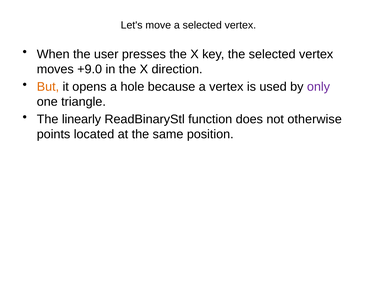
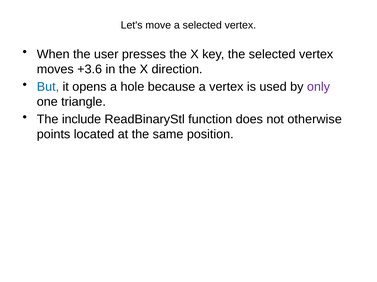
+9.0: +9.0 -> +3.6 (90, 69)
But colour: orange -> blue (48, 87)
linearly: linearly -> include (81, 120)
